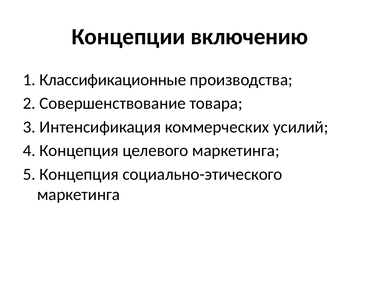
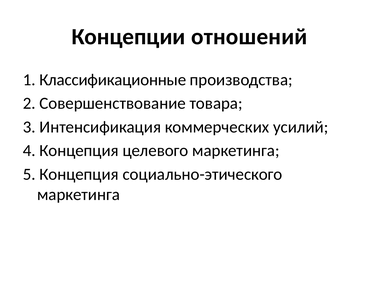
включению: включению -> отношений (249, 37)
